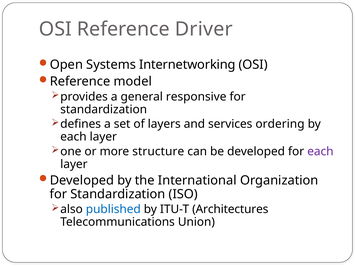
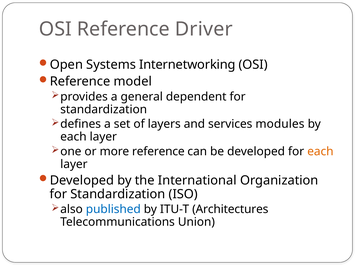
responsive: responsive -> dependent (196, 97)
ordering: ordering -> modules (280, 124)
more structure: structure -> reference (158, 151)
each colour: purple -> orange (320, 151)
